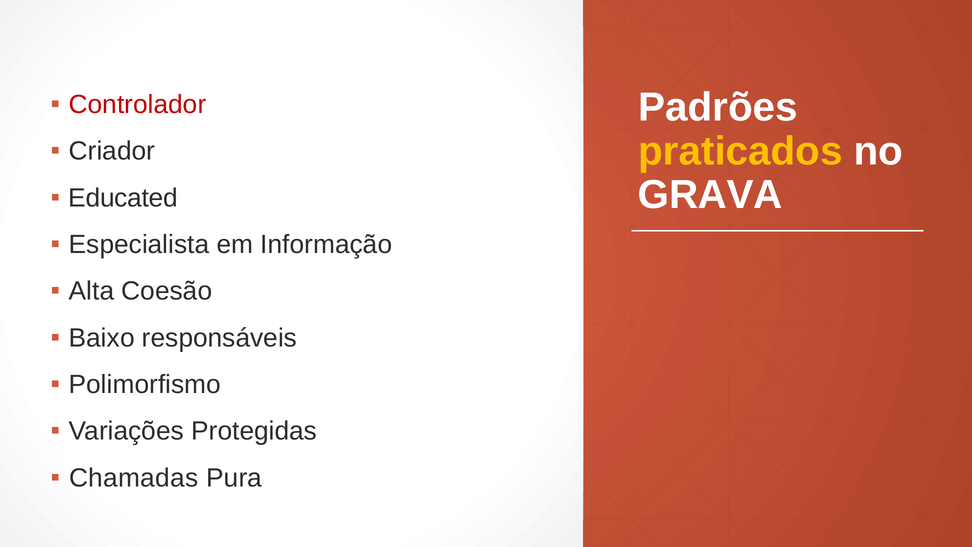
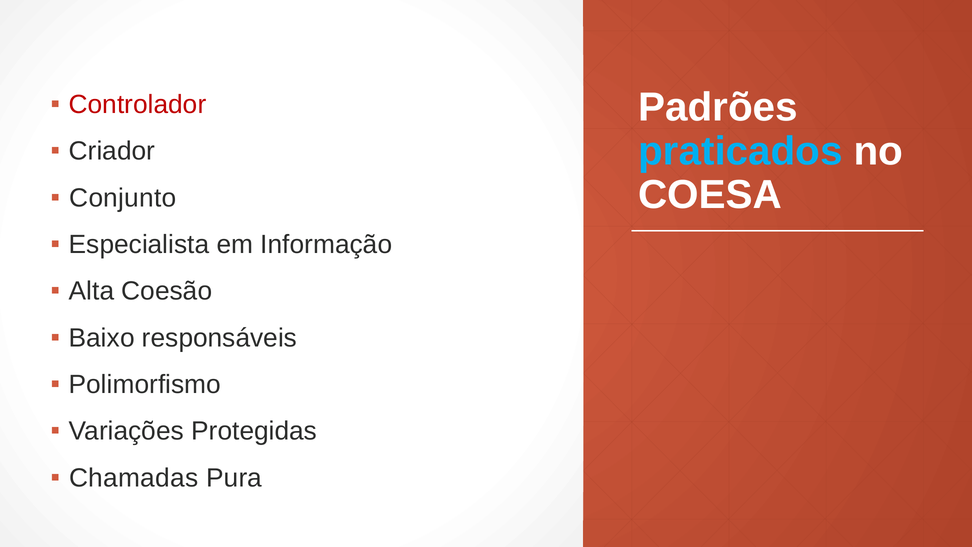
praticados colour: yellow -> light blue (740, 151)
GRAVA: GRAVA -> COESA (710, 195)
Educated: Educated -> Conjunto (123, 198)
